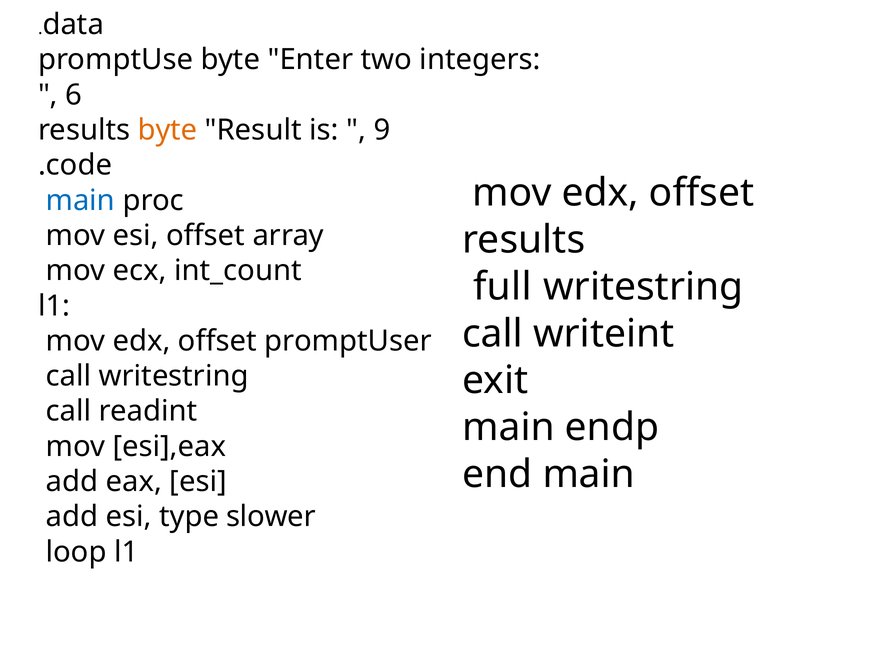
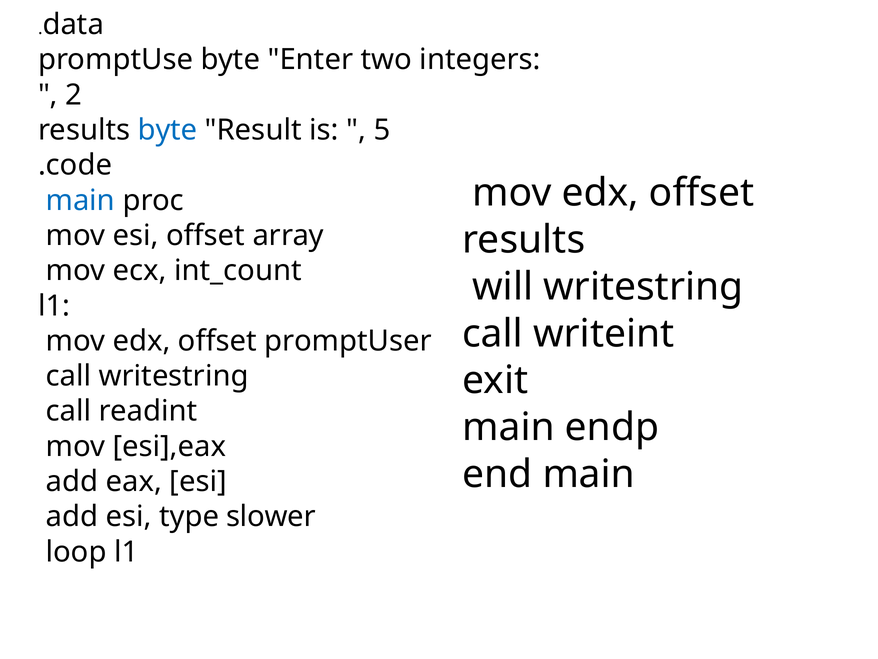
6: 6 -> 2 (74, 95)
byte colour: orange -> blue (168, 130)
9: 9 -> 5 (382, 130)
full: full -> will (503, 287)
